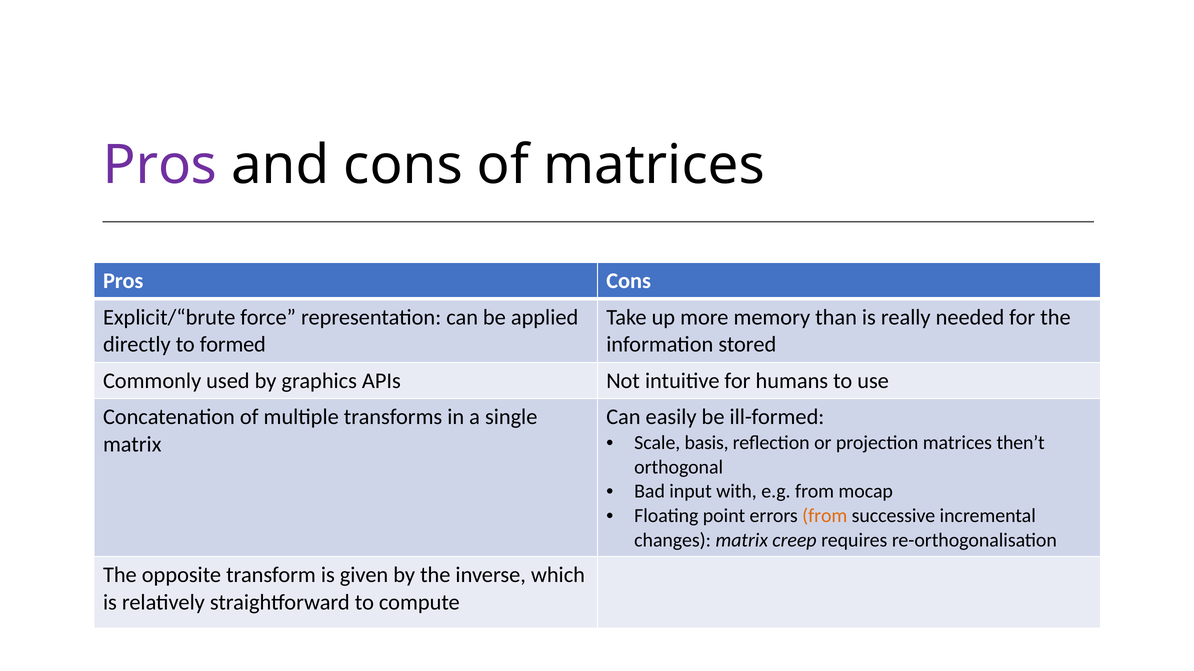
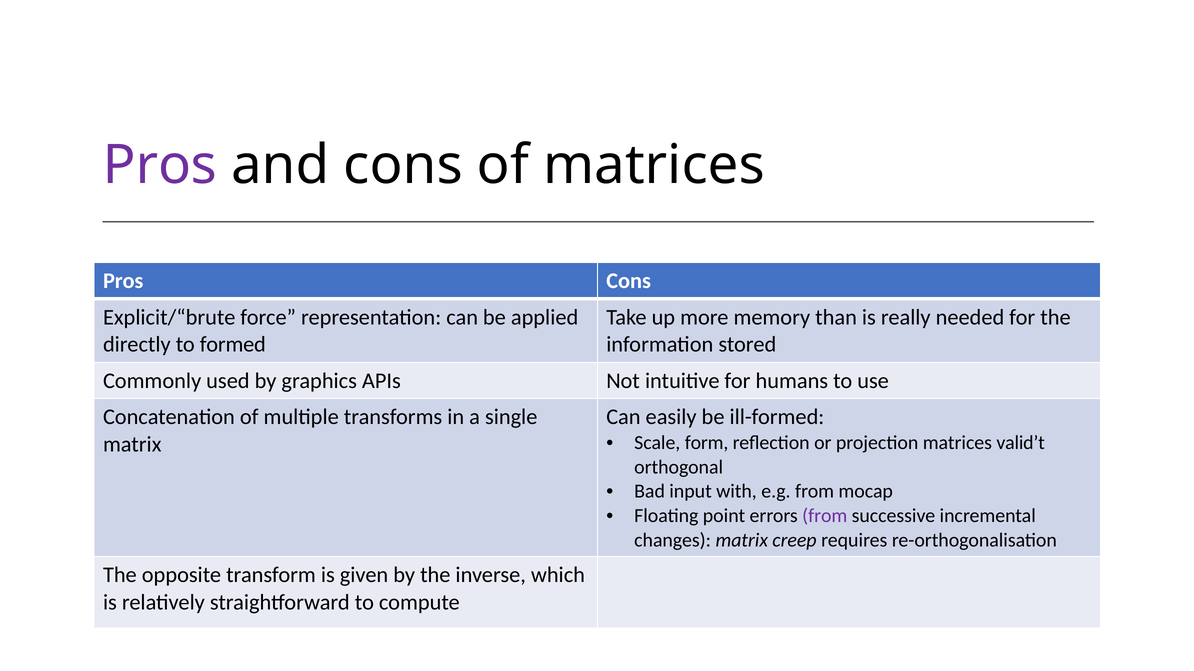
basis: basis -> form (707, 443)
then’t: then’t -> valid’t (1021, 443)
from colour: orange -> purple (825, 516)
